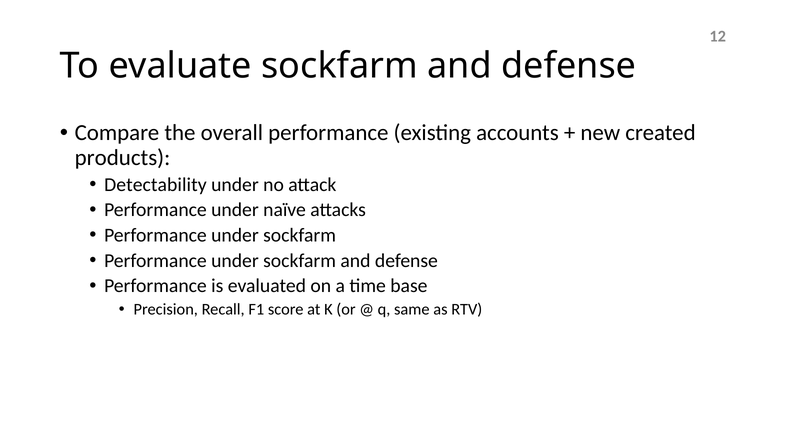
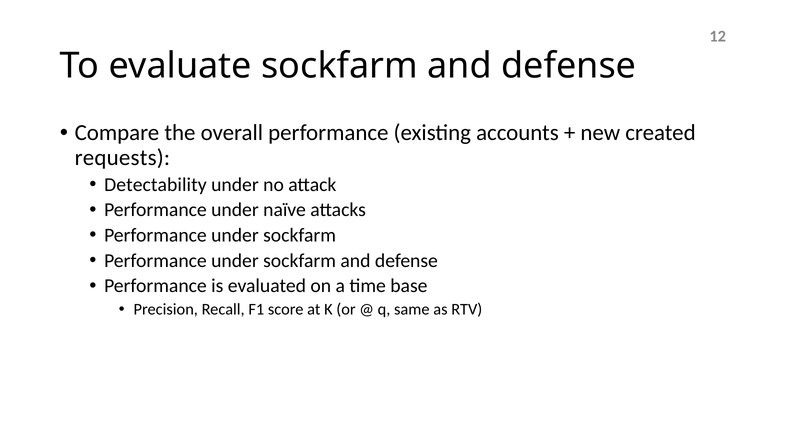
products: products -> requests (122, 158)
